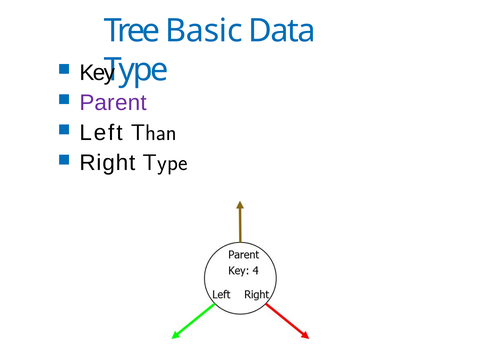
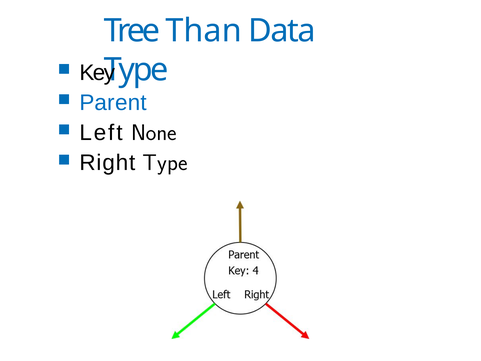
Basic: Basic -> Than (204, 31)
Parent colour: purple -> blue (113, 103)
Than: Than -> None (154, 133)
